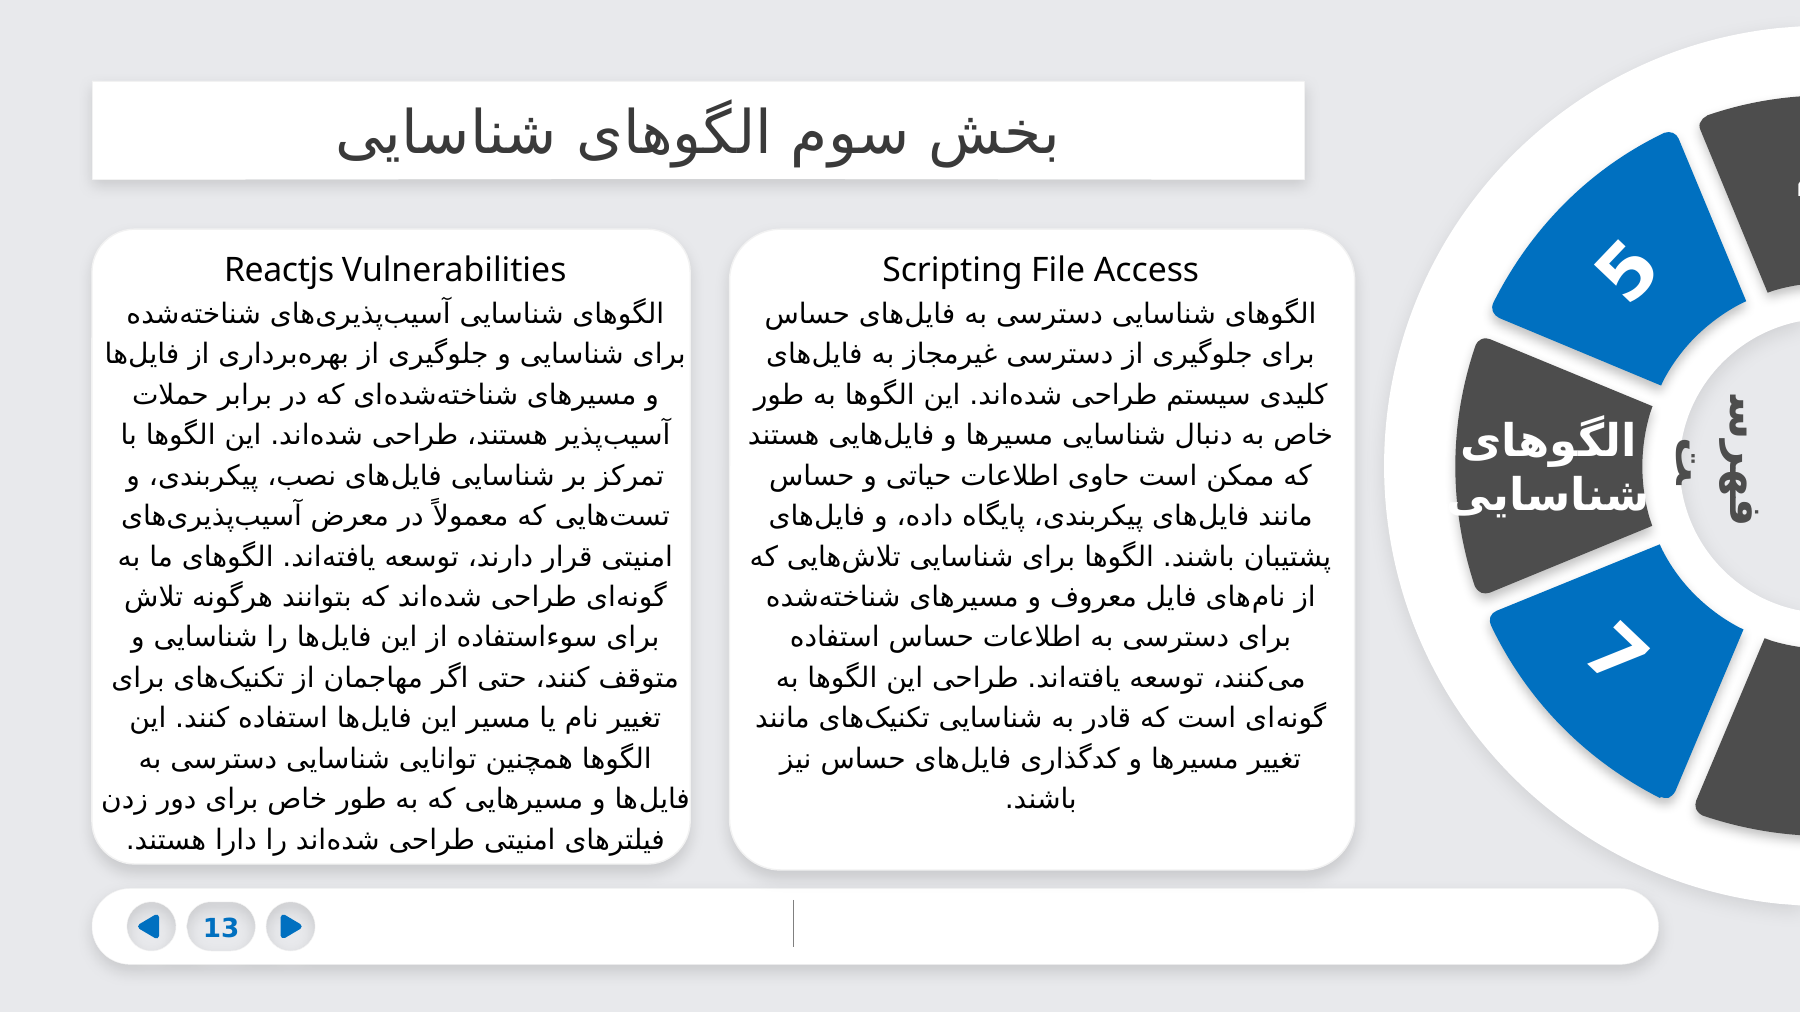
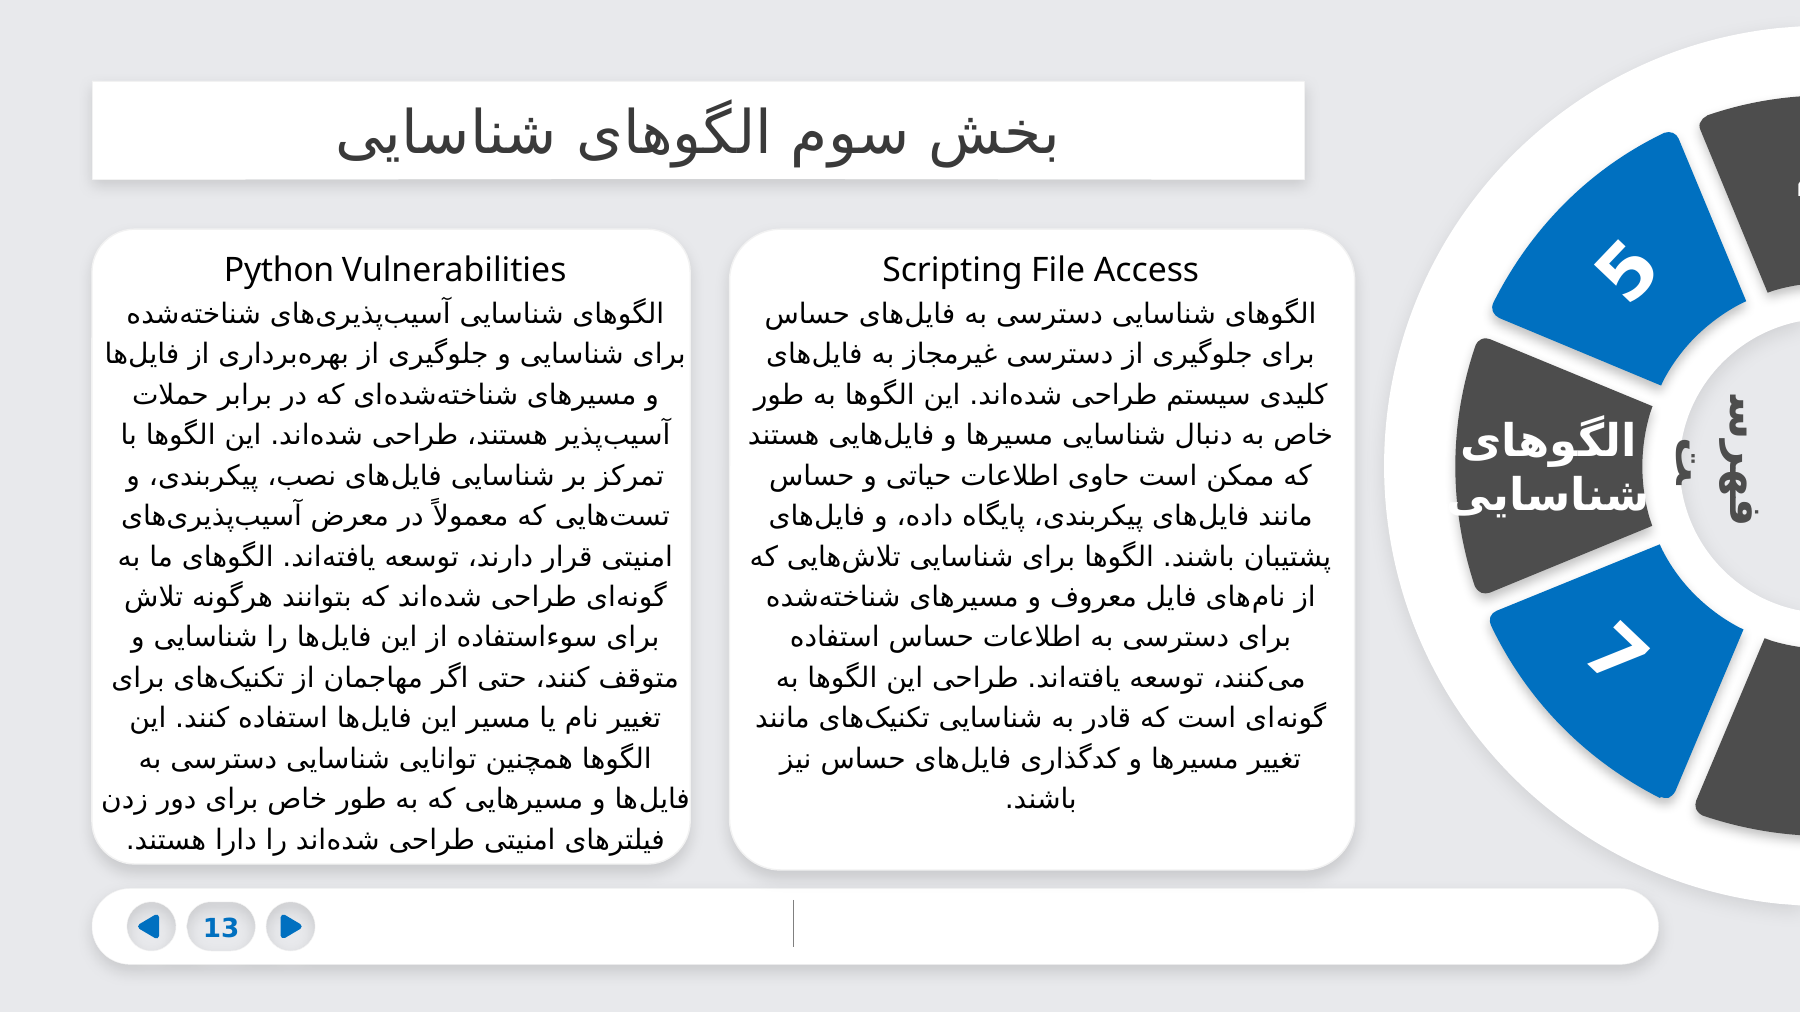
Reactjs: Reactjs -> Python (279, 271)
